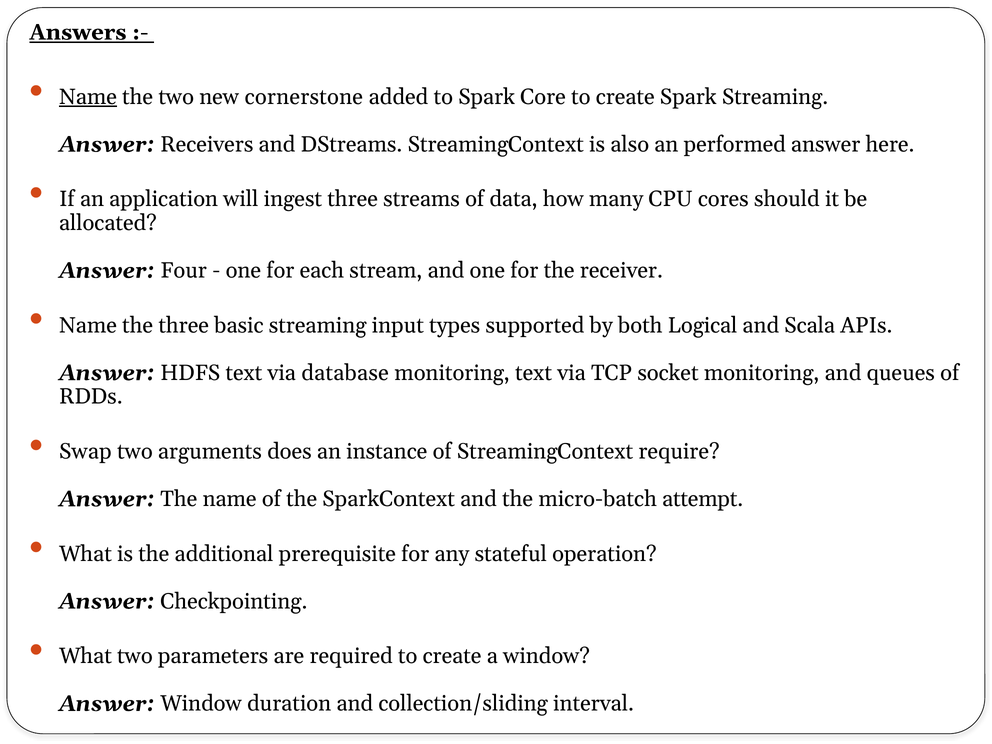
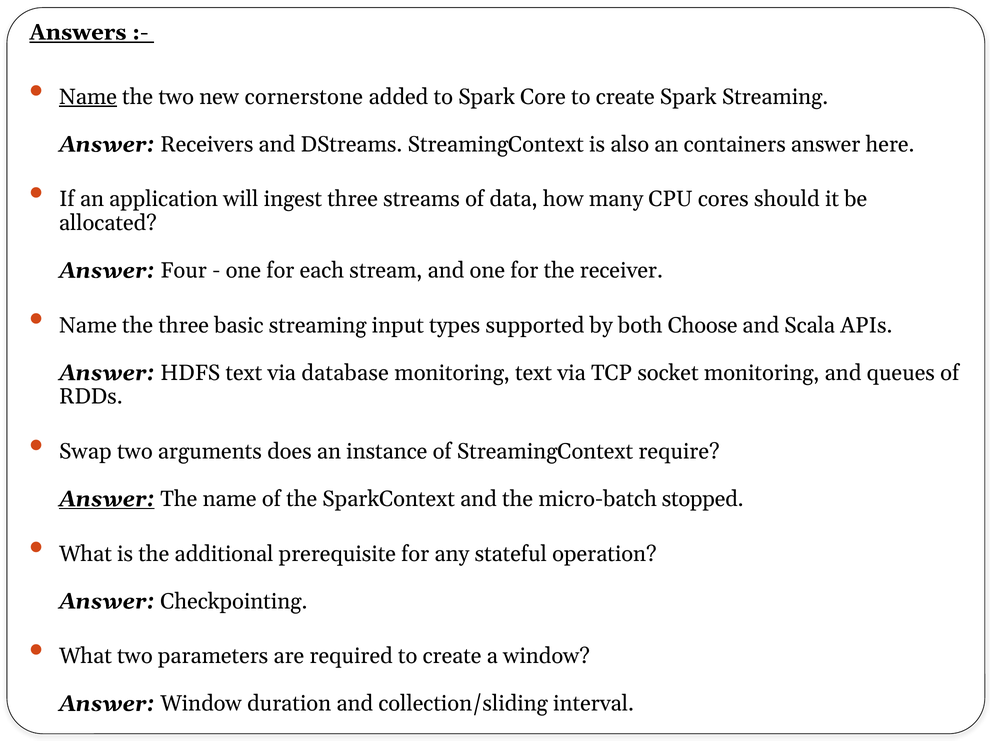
performed: performed -> containers (735, 144)
Logical: Logical -> Choose (703, 325)
Answer underline: none -> present (107, 499)
attempt: attempt -> stopped (703, 499)
